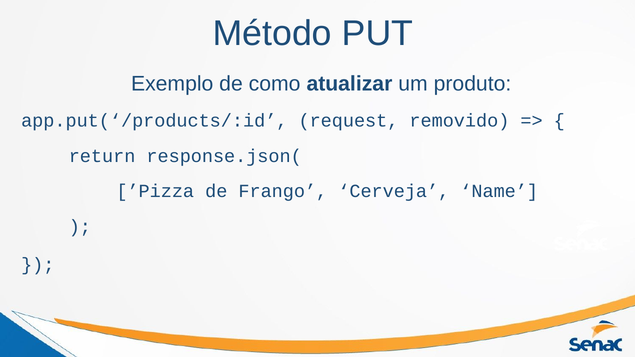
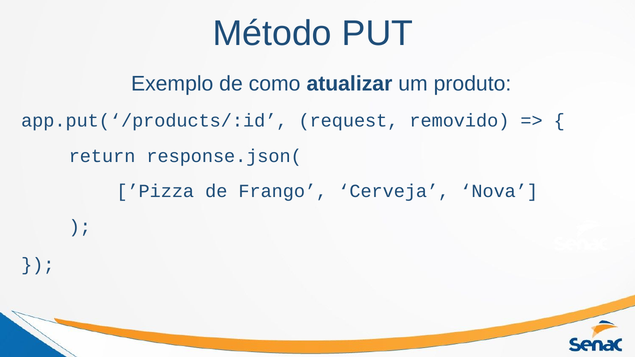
Name: Name -> Nova (499, 191)
